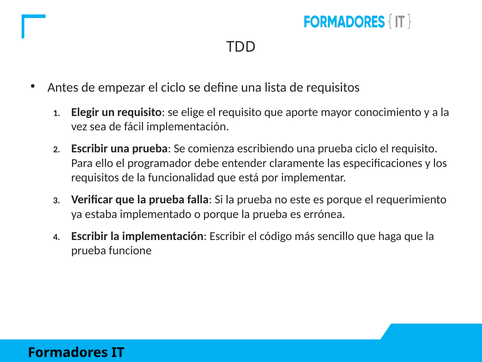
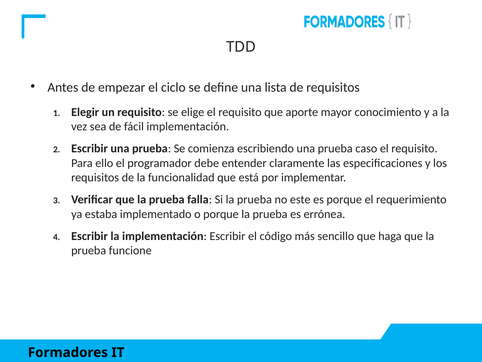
prueba ciclo: ciclo -> caso (366, 148)
